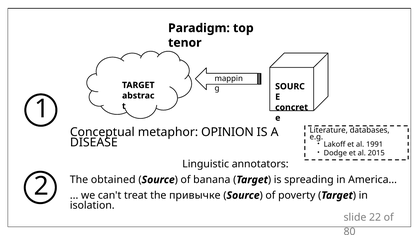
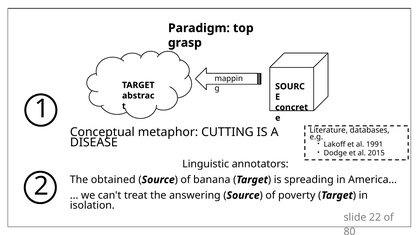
tenor: tenor -> grasp (185, 43)
OPINION: OPINION -> CUTTING (227, 132)
привычке: привычке -> answering (195, 196)
